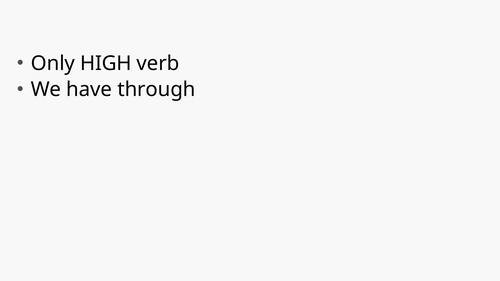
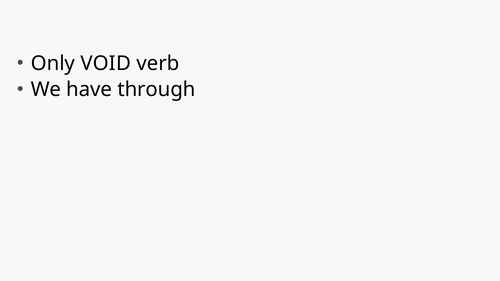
HIGH: HIGH -> VOID (106, 63)
